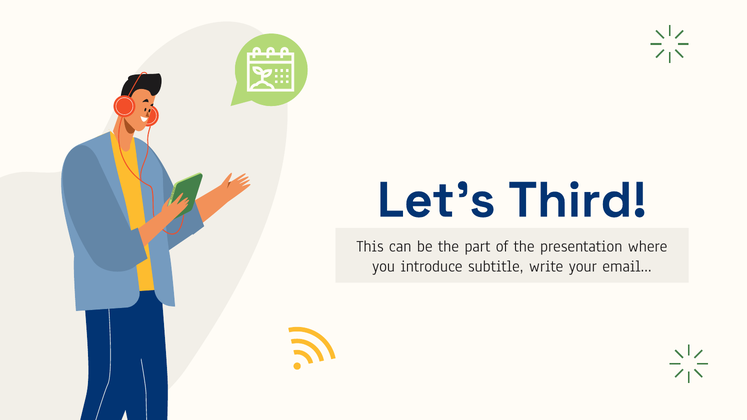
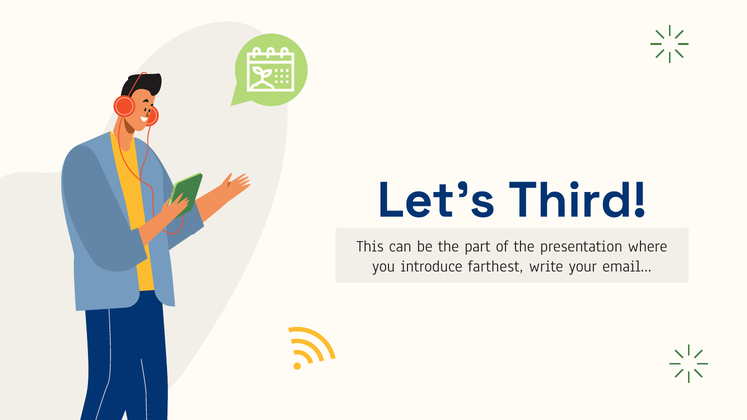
subtitle: subtitle -> farthest (496, 267)
